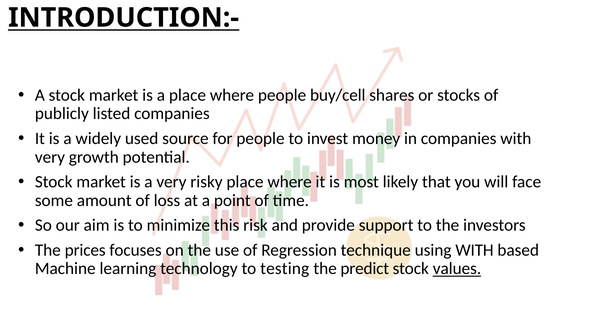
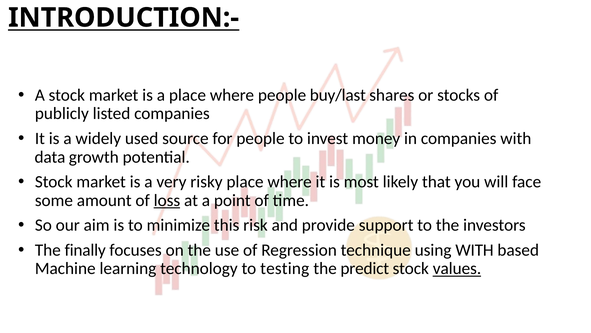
buy/cell: buy/cell -> buy/last (338, 95)
very: very -> data (50, 157)
loss underline: none -> present (167, 200)
prices: prices -> finally (85, 250)
